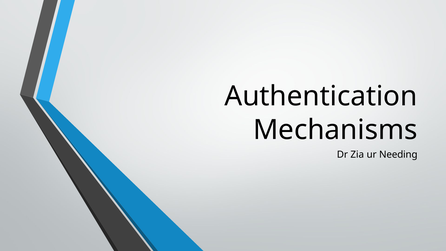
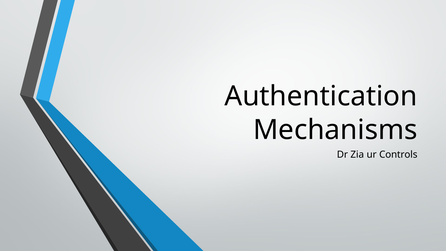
Needing: Needing -> Controls (398, 154)
